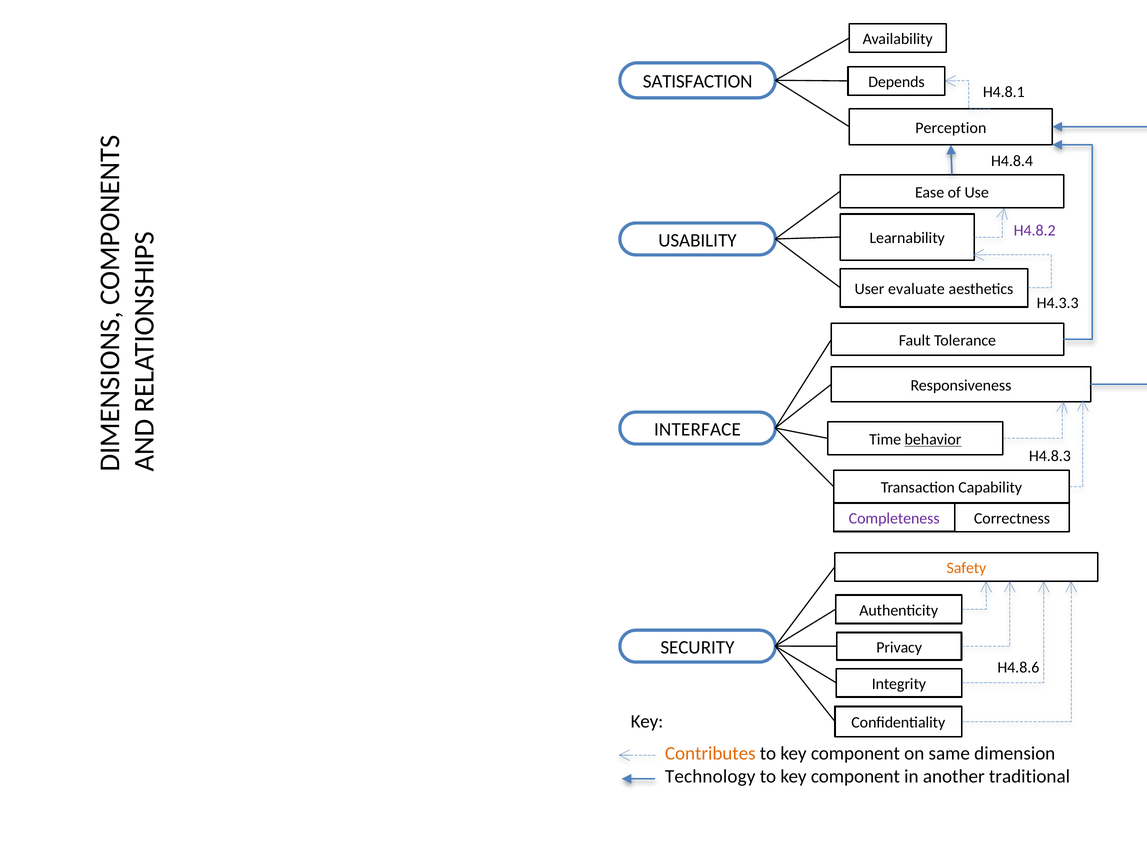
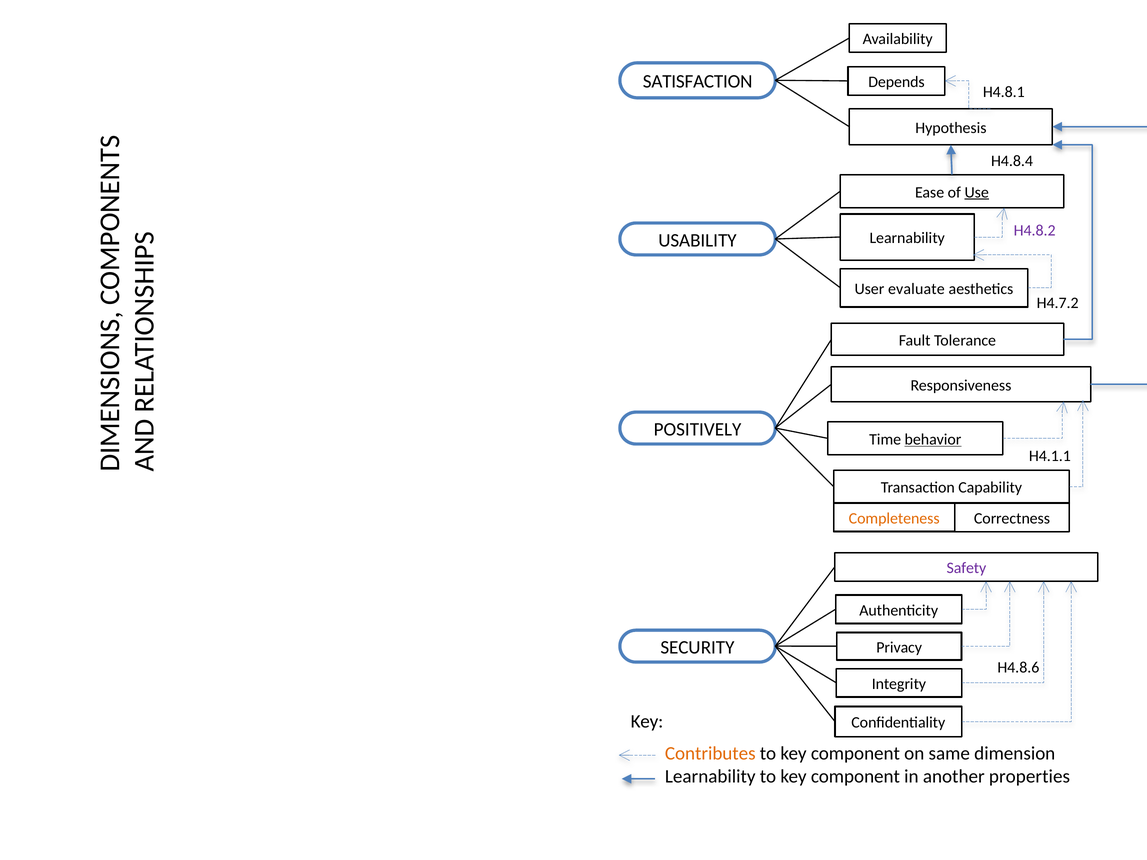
Perception: Perception -> Hypothesis (951, 128)
Use underline: none -> present (977, 192)
H4.3.3: H4.3.3 -> H4.7.2 (1058, 303)
INTERFACE: INTERFACE -> POSITIVELY (698, 429)
H4.8.3: H4.8.3 -> H4.1.1 (1050, 456)
Completeness colour: purple -> orange (894, 519)
Safety colour: orange -> purple (966, 568)
Technology: Technology -> Learnability (710, 777)
traditional: traditional -> properties (1029, 777)
